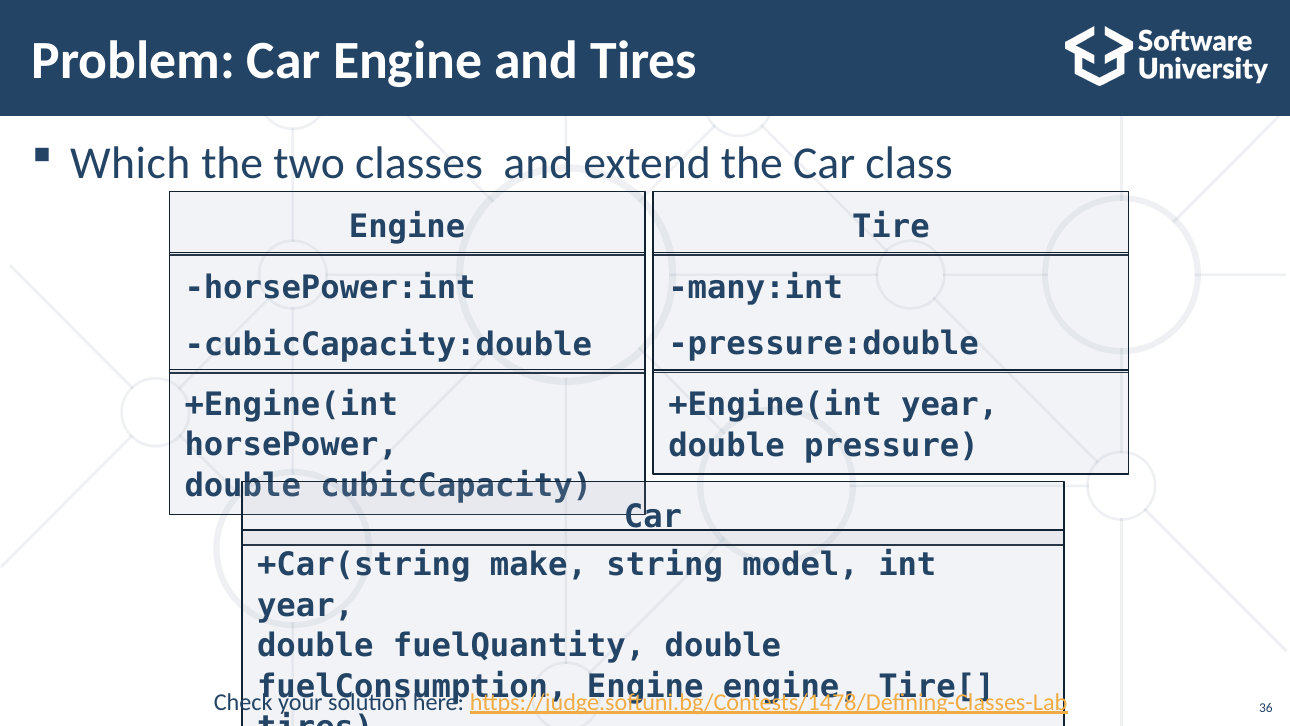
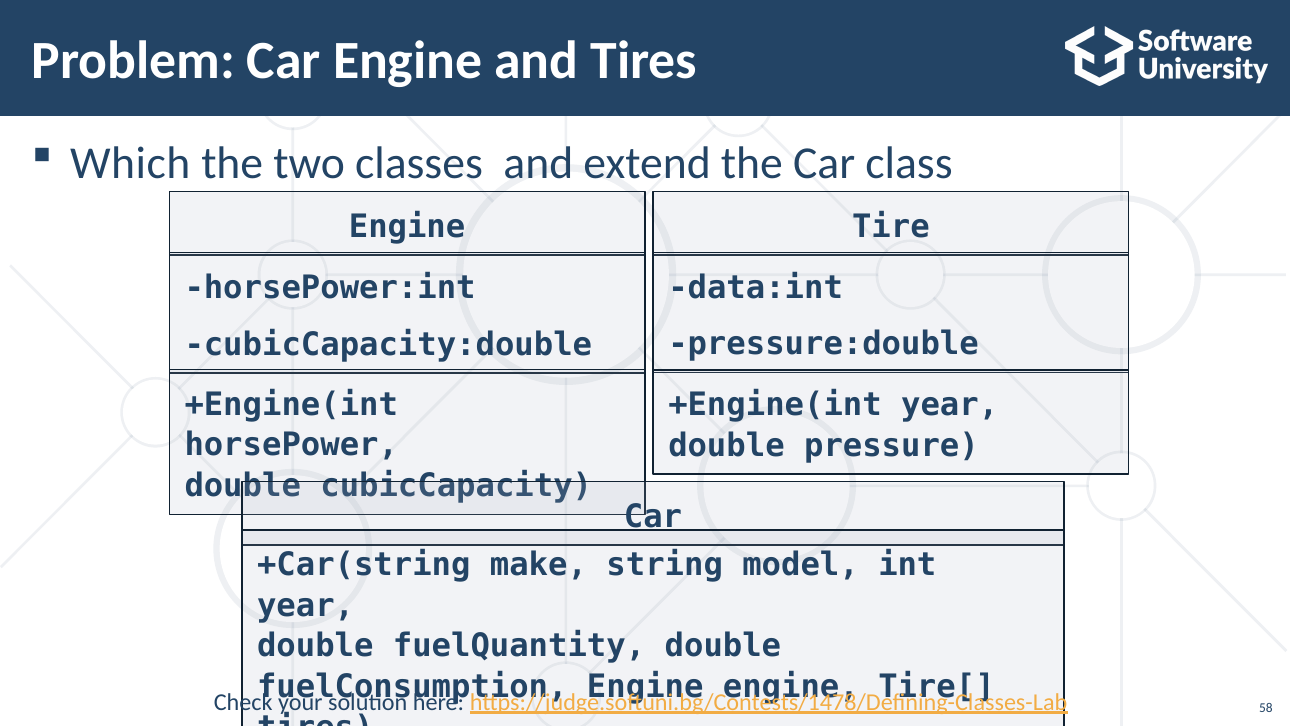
many:int: many:int -> data:int (756, 287)
36: 36 -> 58 (1266, 708)
